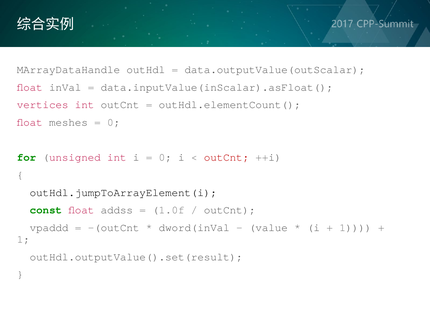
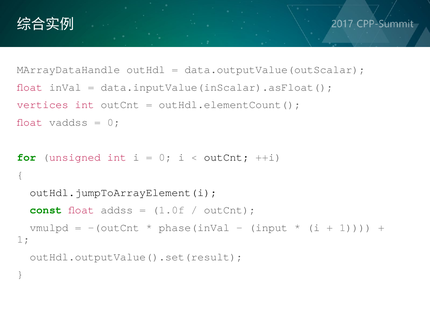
meshes: meshes -> vaddss (68, 122)
outCnt colour: red -> black (226, 158)
vpaddd: vpaddd -> vmulpd (49, 228)
dword(inVal: dword(inVal -> phase(inVal (194, 228)
value: value -> input (268, 228)
